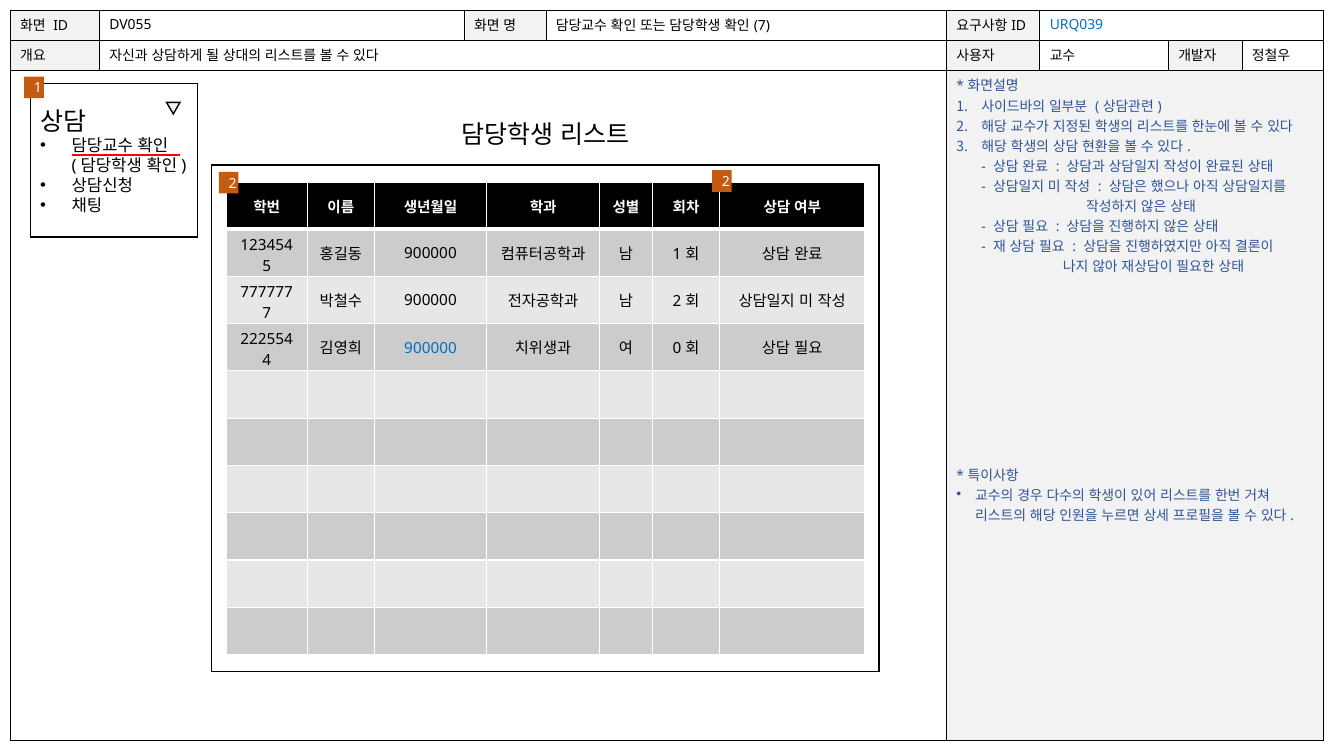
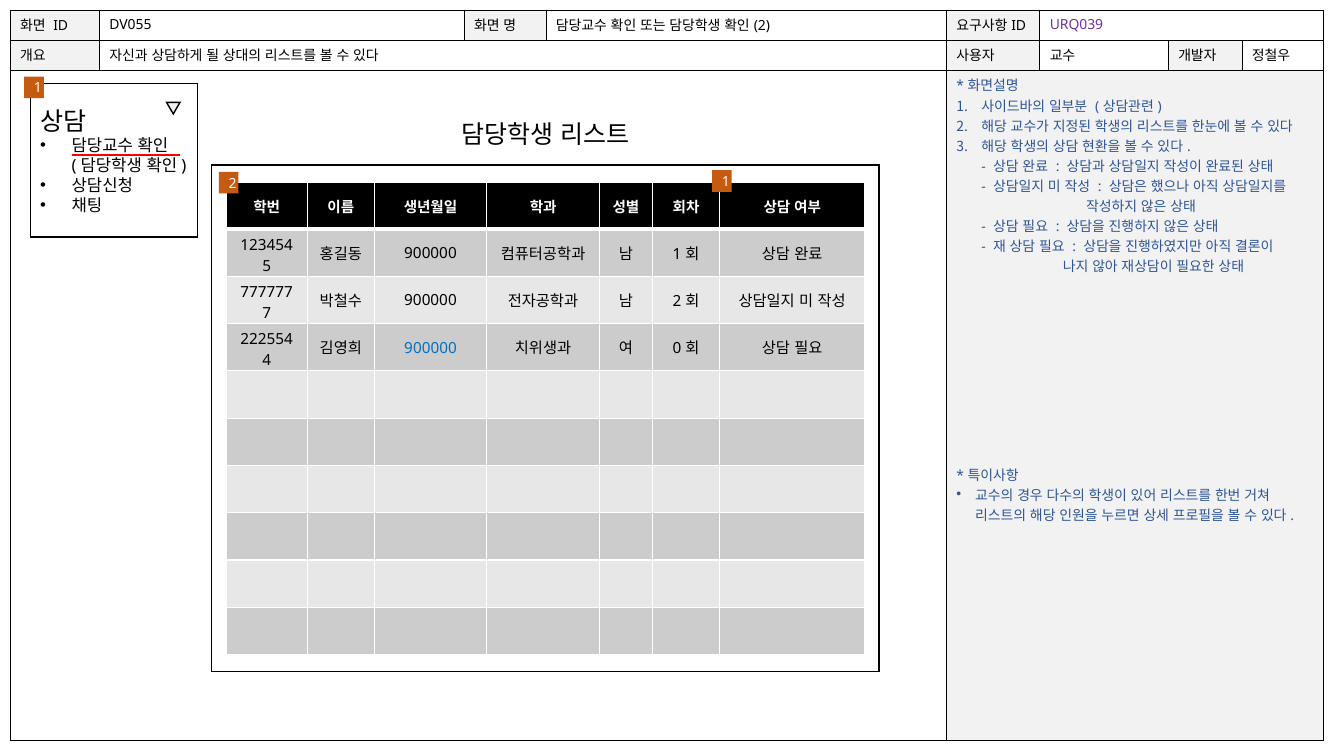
7: 7 -> 2 (762, 26)
URQ039 colour: blue -> purple (1076, 25)
2 2: 2 -> 1 (726, 182)
